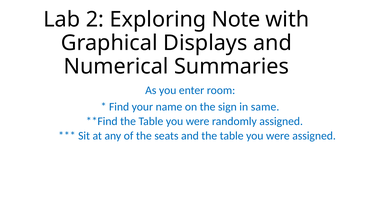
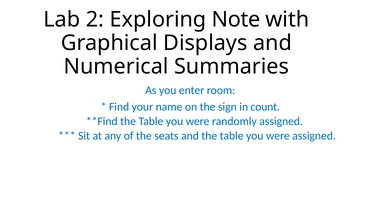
same: same -> count (265, 107)
